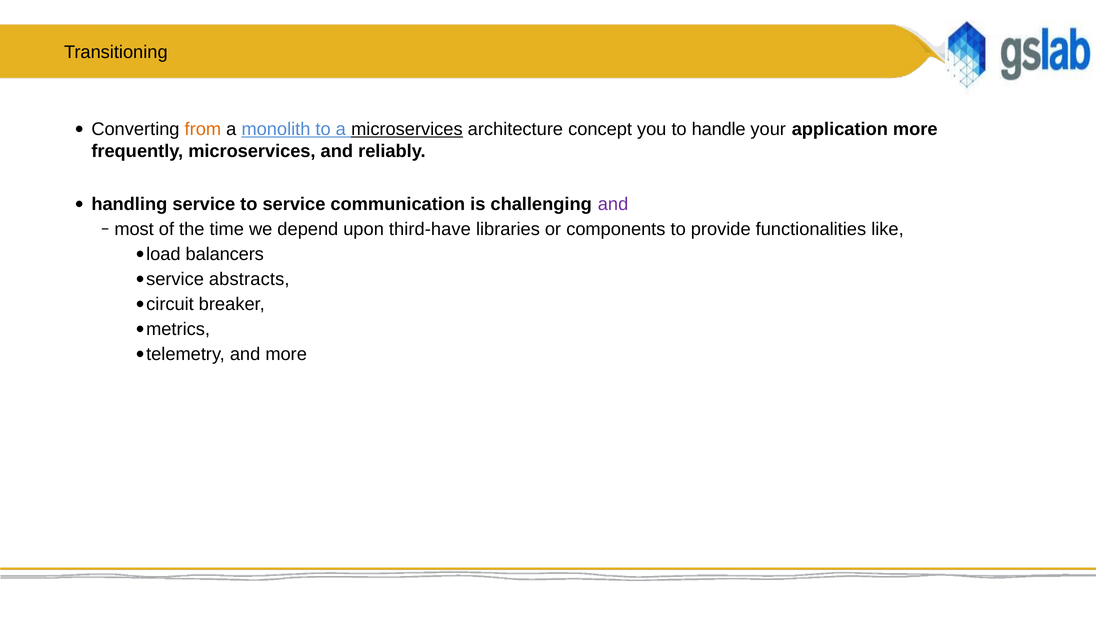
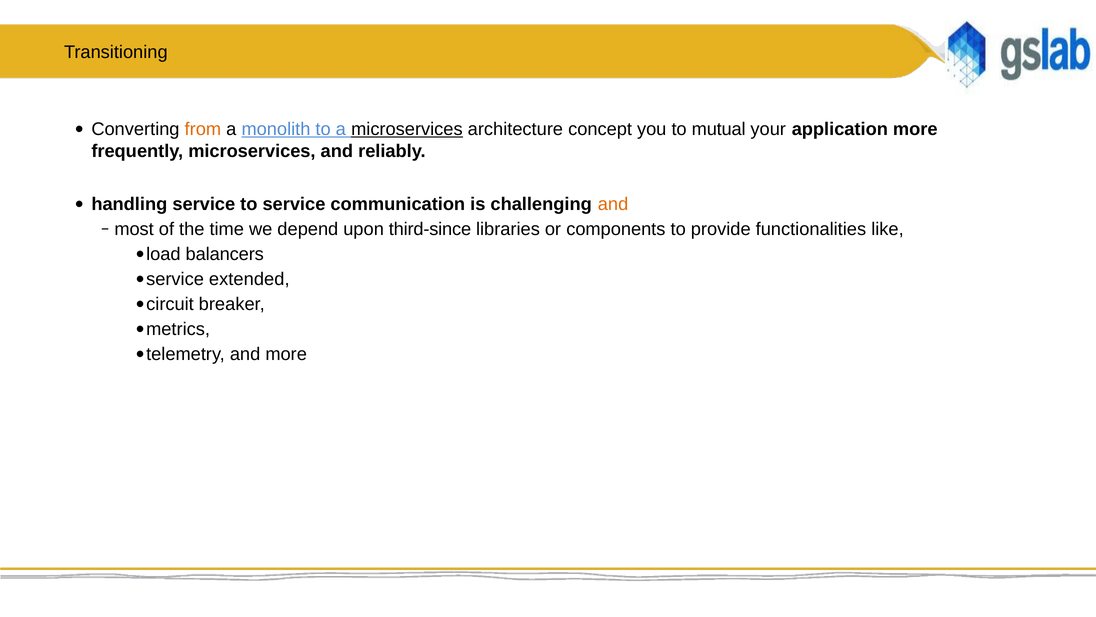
handle: handle -> mutual (719, 129)
and colour: purple -> orange (613, 204)
third-have: third-have -> third-since (430, 229)
abstracts: abstracts -> extended (249, 279)
